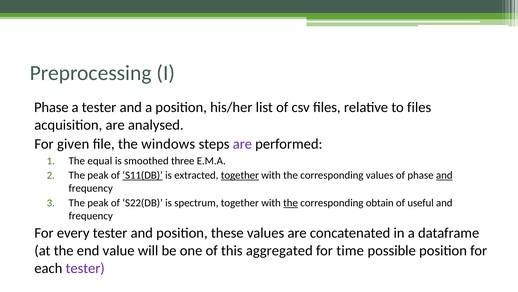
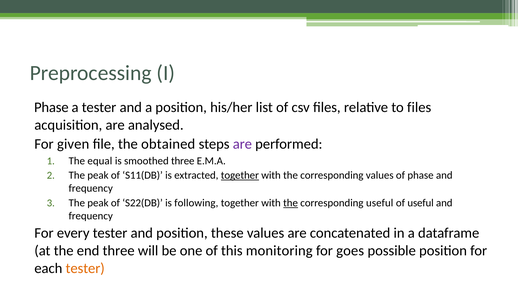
windows: windows -> obtained (168, 144)
S11(DB underline: present -> none (143, 175)
and underline: present -> none (444, 175)
spectrum: spectrum -> following (196, 203)
corresponding obtain: obtain -> useful (380, 203)
end value: value -> three (119, 250)
aggregated: aggregated -> monitoring (279, 250)
time: time -> goes (350, 250)
tester colour: purple -> orange (85, 268)
